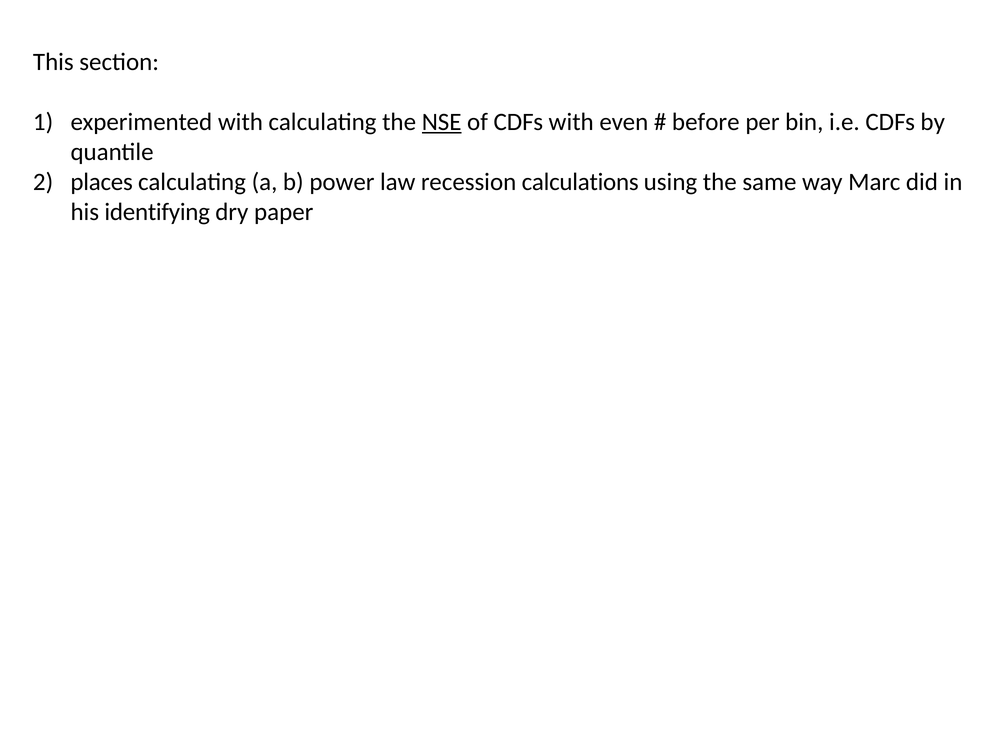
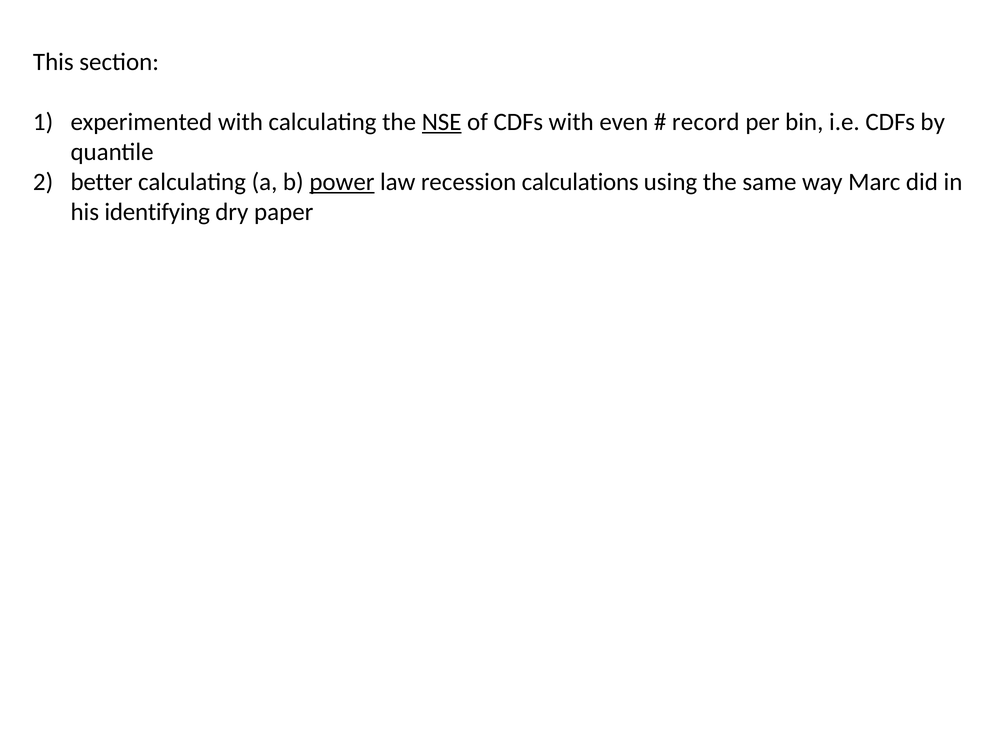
before: before -> record (706, 122)
places: places -> better (102, 182)
power underline: none -> present (342, 182)
